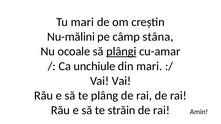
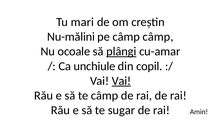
câmp stâna: stâna -> câmp (158, 37)
din mari: mari -> copil (149, 66)
Vai underline: none -> present (121, 81)
te plâng: plâng -> câmp (105, 96)
străin: străin -> sugar (121, 111)
